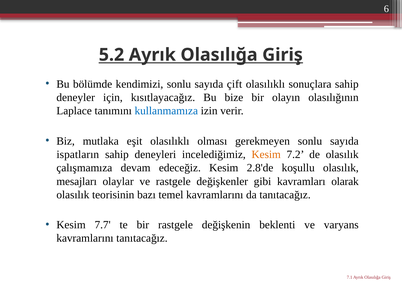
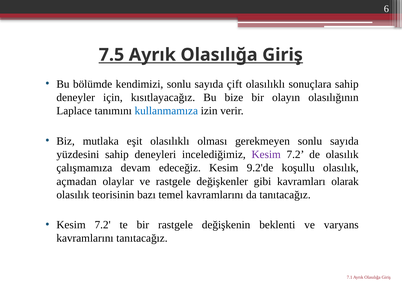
5.2: 5.2 -> 7.5 (111, 55)
ispatların: ispatların -> yüzdesini (78, 155)
Kesim colour: orange -> purple (266, 155)
2.8'de: 2.8'de -> 9.2'de (260, 168)
mesajları: mesajları -> açmadan (77, 182)
7.7: 7.7 -> 7.2 (103, 225)
